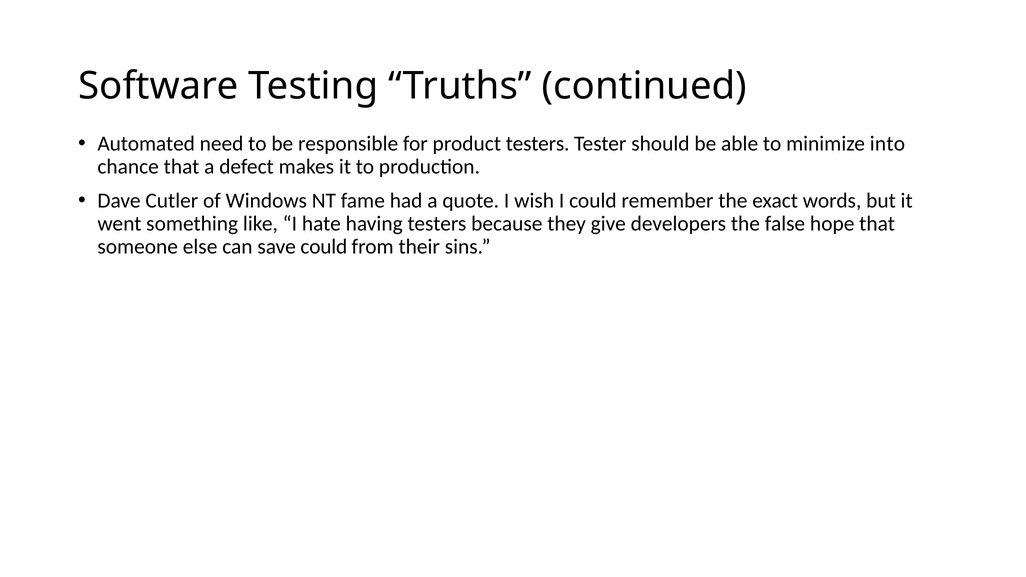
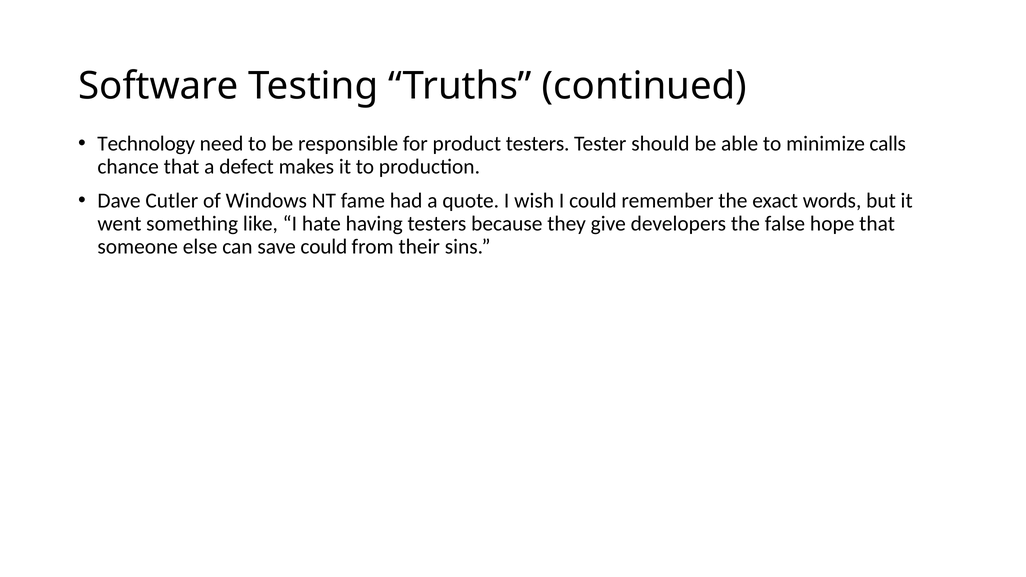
Automated: Automated -> Technology (146, 144)
into: into -> calls (888, 144)
